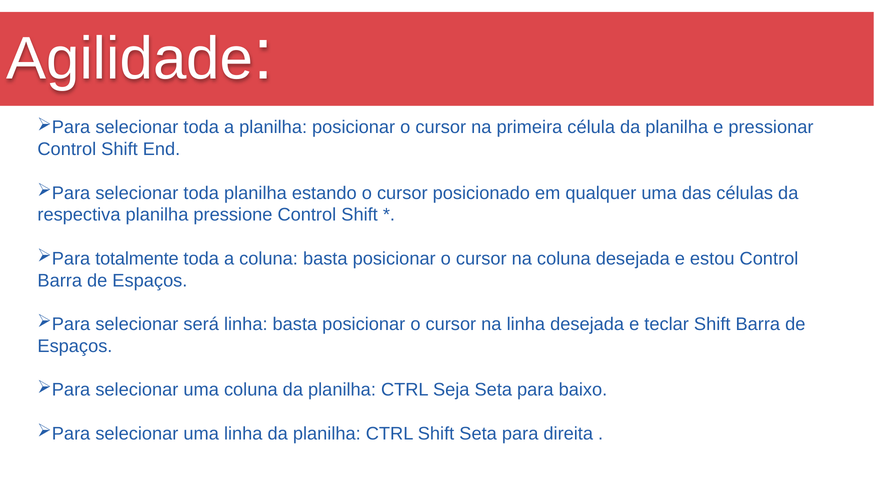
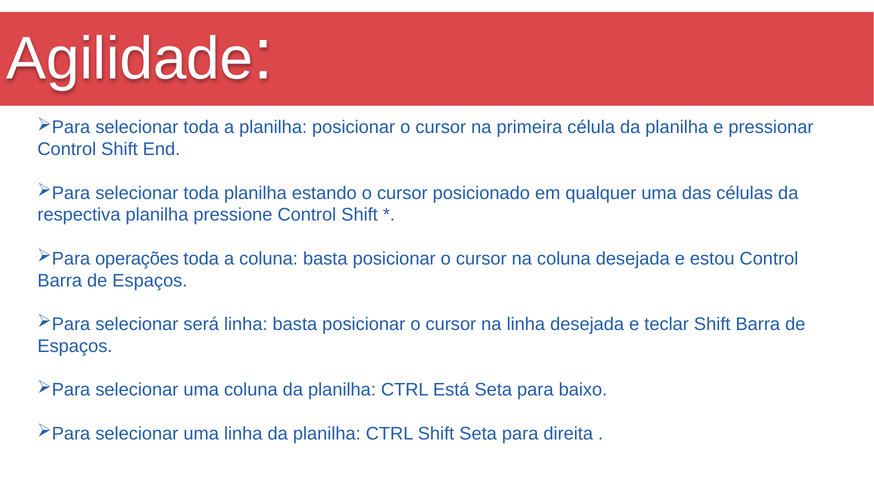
totalmente: totalmente -> operações (137, 258)
Seja: Seja -> Está (451, 390)
